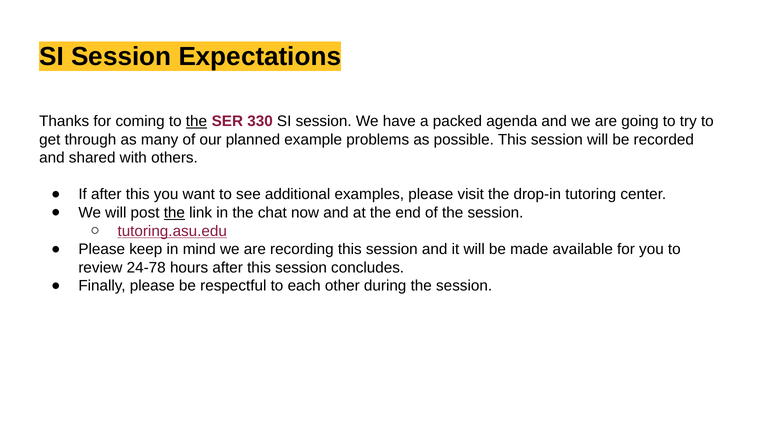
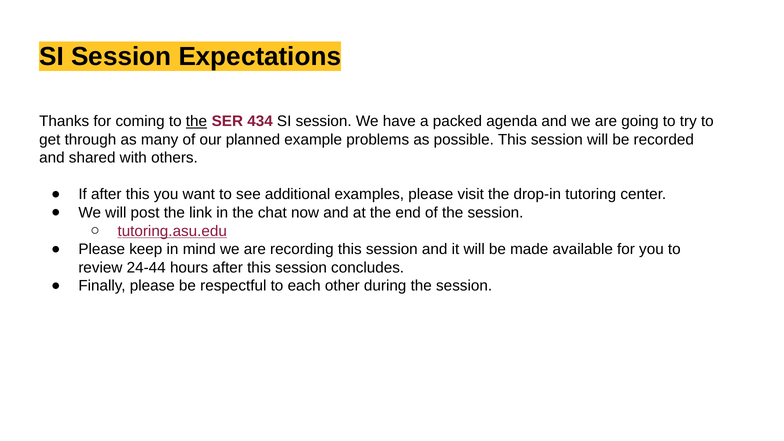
330: 330 -> 434 (260, 121)
the underline: present -> none (174, 213)
24-78: 24-78 -> 24-44 (146, 268)
